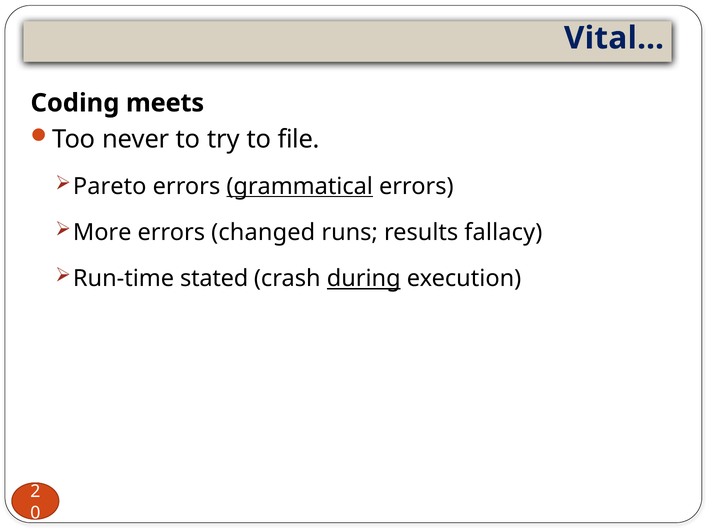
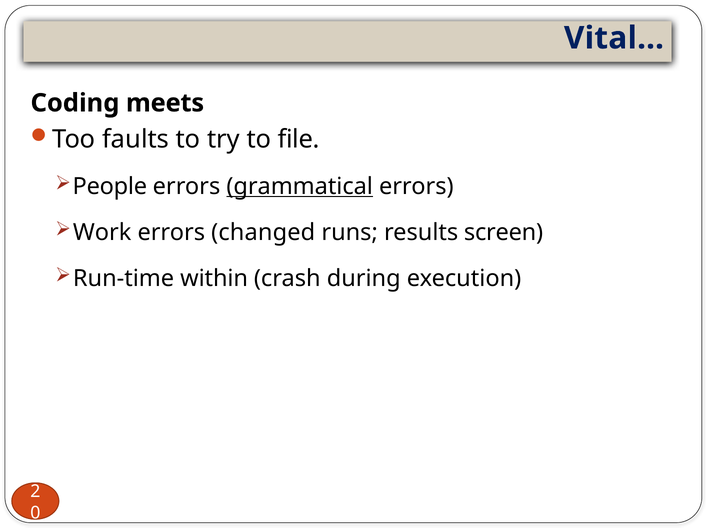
never: never -> faults (136, 139)
Pareto: Pareto -> People (110, 186)
More: More -> Work (102, 233)
fallacy: fallacy -> screen (504, 233)
stated: stated -> within (214, 279)
during underline: present -> none (364, 279)
